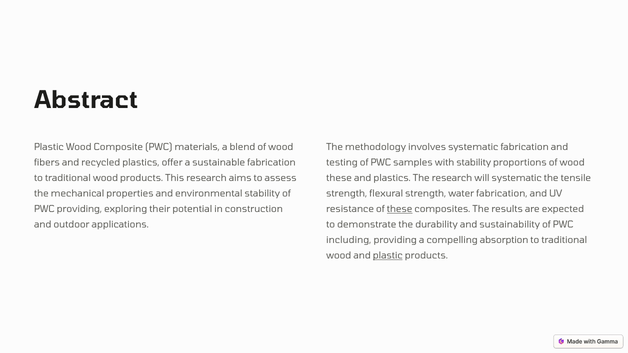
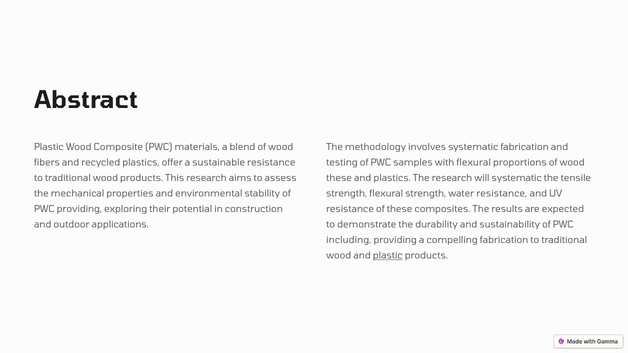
sustainable fabrication: fabrication -> resistance (271, 163)
with stability: stability -> flexural (474, 163)
water fabrication: fabrication -> resistance (502, 194)
these underline: present -> none (400, 209)
compelling absorption: absorption -> fabrication (504, 240)
